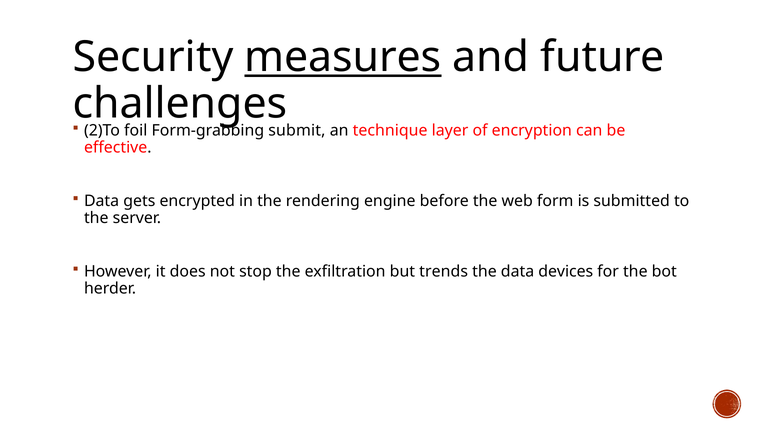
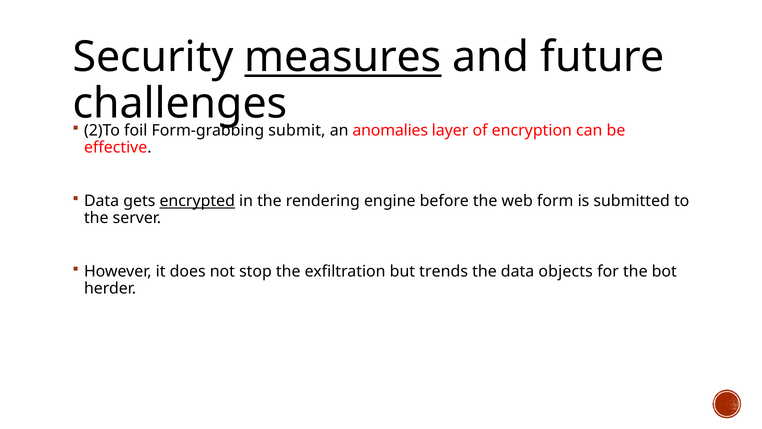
technique: technique -> anomalies (390, 130)
encrypted underline: none -> present (197, 201)
devices: devices -> objects (566, 271)
